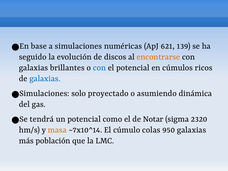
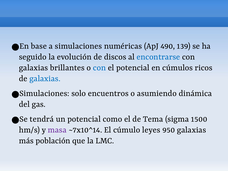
621: 621 -> 490 (168, 46)
encontrarse colour: orange -> blue (158, 57)
proyectado: proyectado -> encuentros (108, 93)
Notar: Notar -> Tema (153, 119)
2320: 2320 -> 1500 (199, 119)
masa colour: orange -> purple (57, 130)
colas: colas -> leyes (151, 130)
